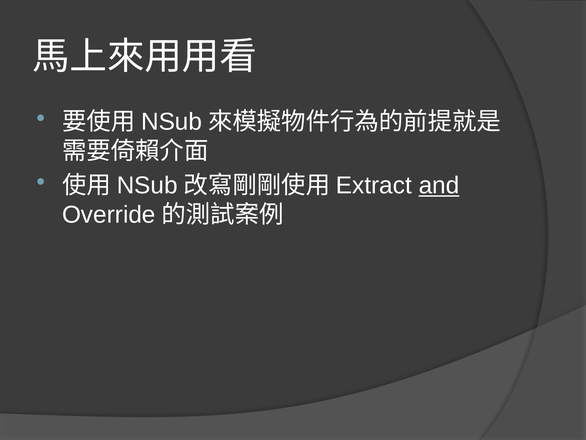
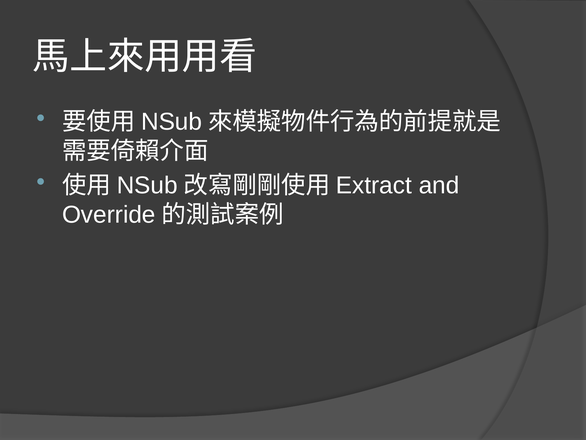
and underline: present -> none (439, 185)
